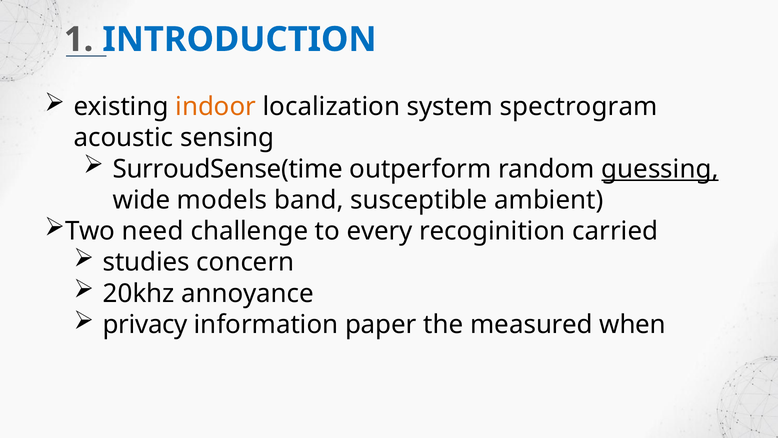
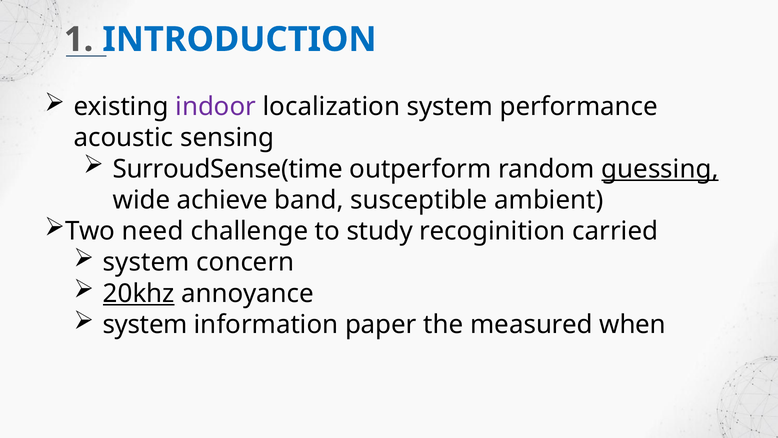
indoor colour: orange -> purple (216, 107)
spectrogram: spectrogram -> performance (579, 107)
models: models -> achieve (222, 200)
every: every -> study (380, 231)
studies: studies -> system (146, 262)
20khz underline: none -> present (139, 293)
privacy: privacy -> system (145, 324)
